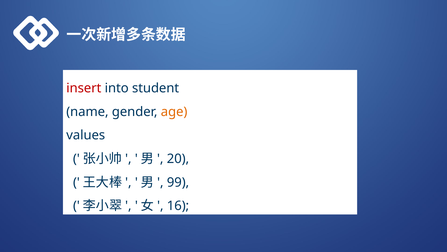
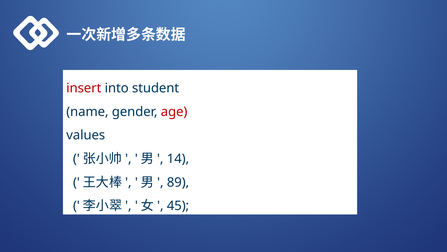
age colour: orange -> red (174, 112)
20: 20 -> 14 (178, 158)
99: 99 -> 89 (178, 182)
16: 16 -> 45 (178, 205)
